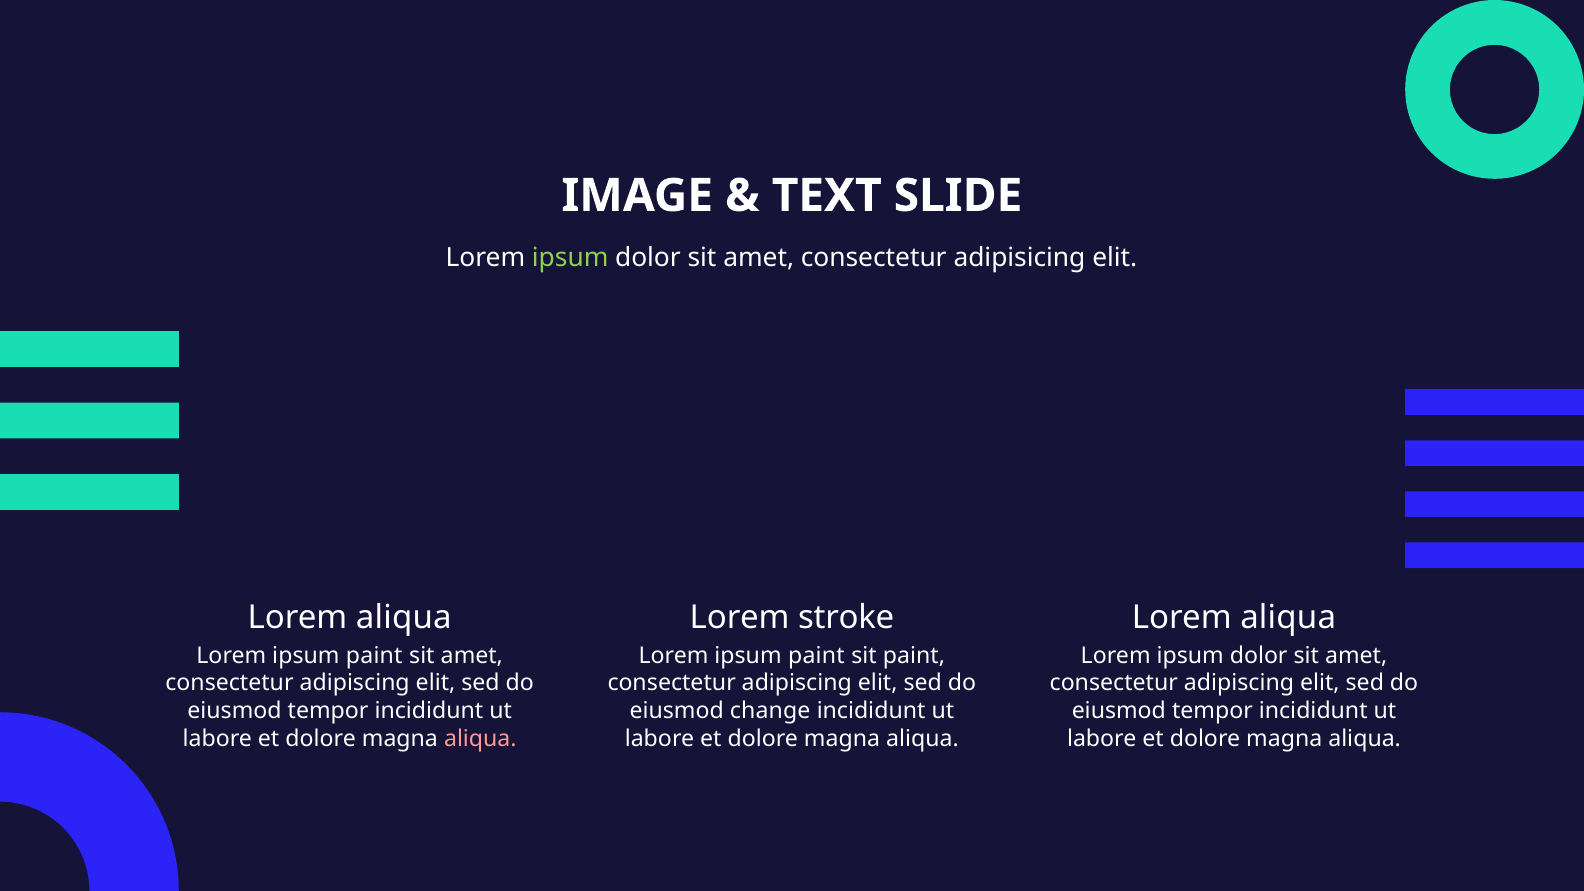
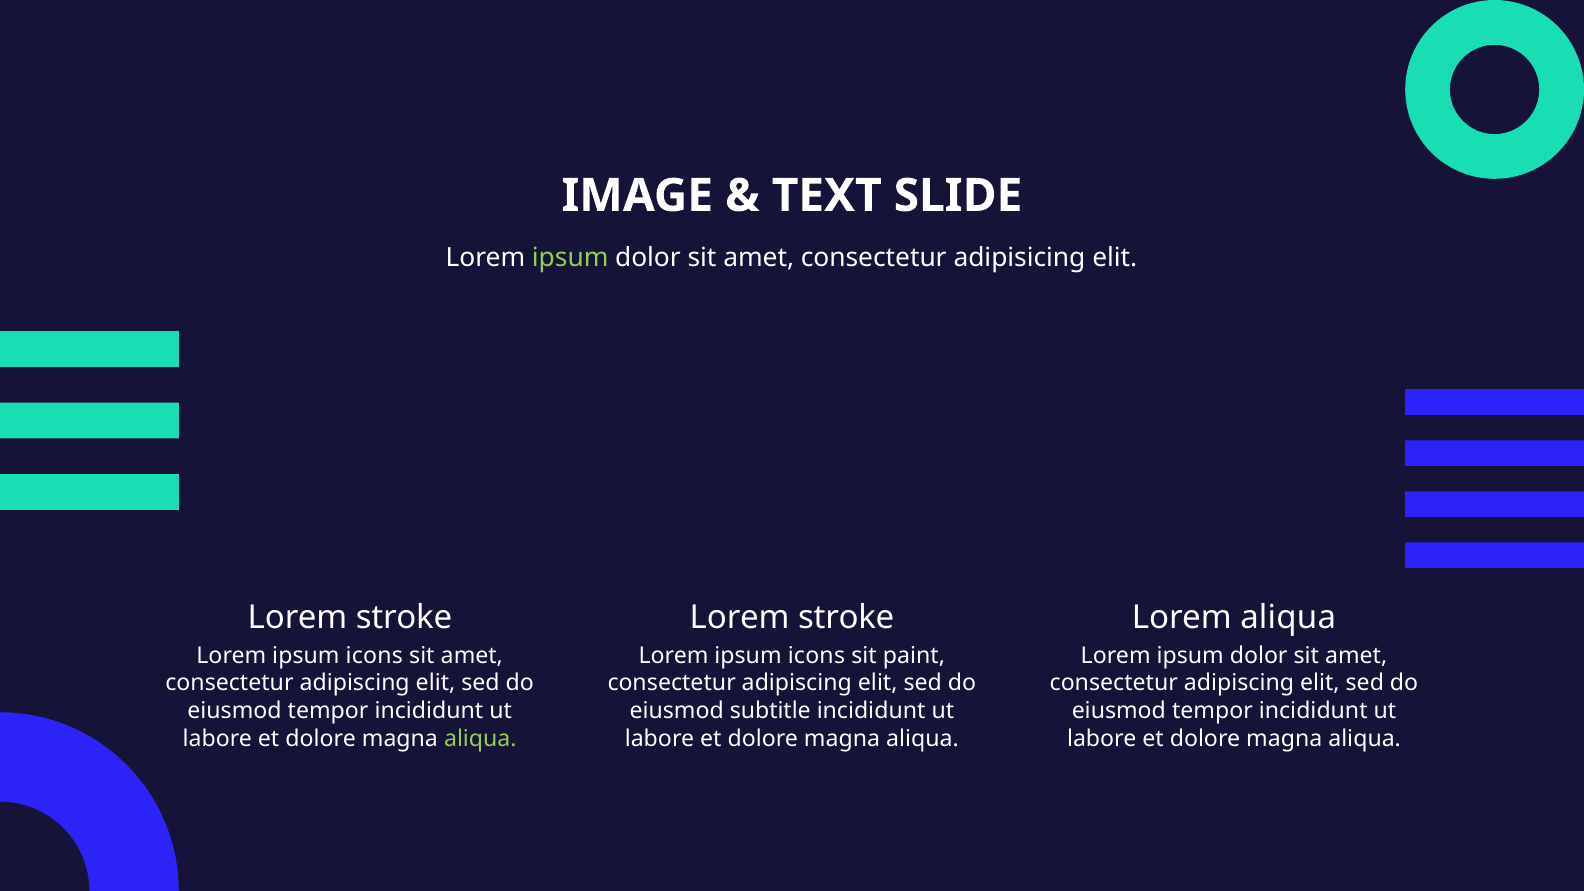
aliqua: aliqua -> stroke (404, 618)
paint: paint -> icons (374, 656)
paint: paint -> icons (816, 656)
change: change -> subtitle (770, 711)
aliqua colour: pink -> light green (480, 739)
